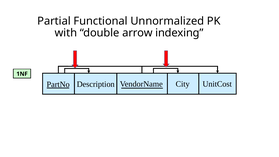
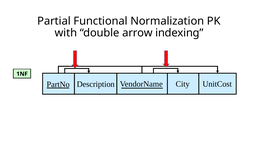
Unnormalized: Unnormalized -> Normalization (167, 21)
